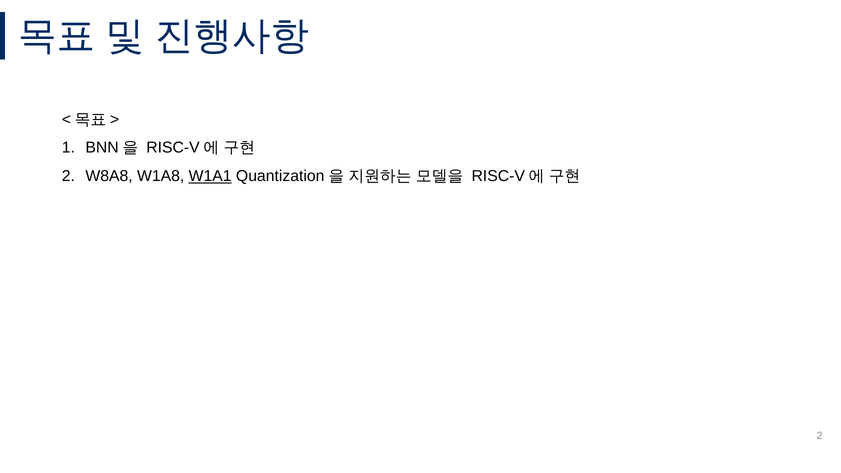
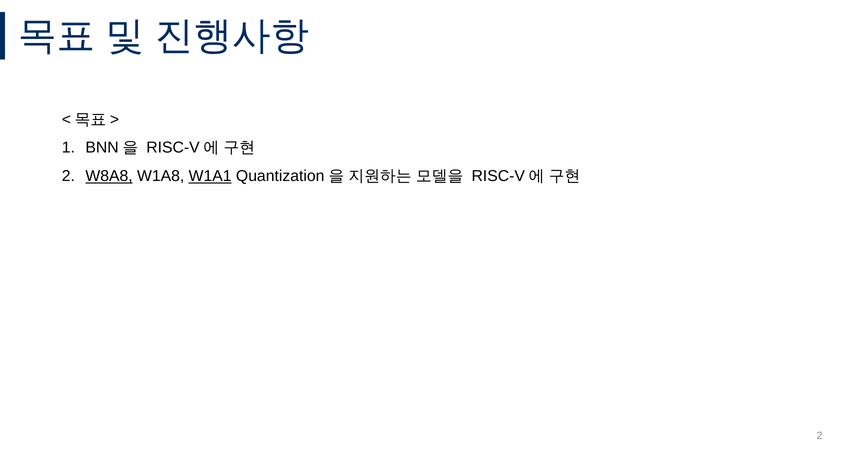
W8A8 underline: none -> present (109, 176)
